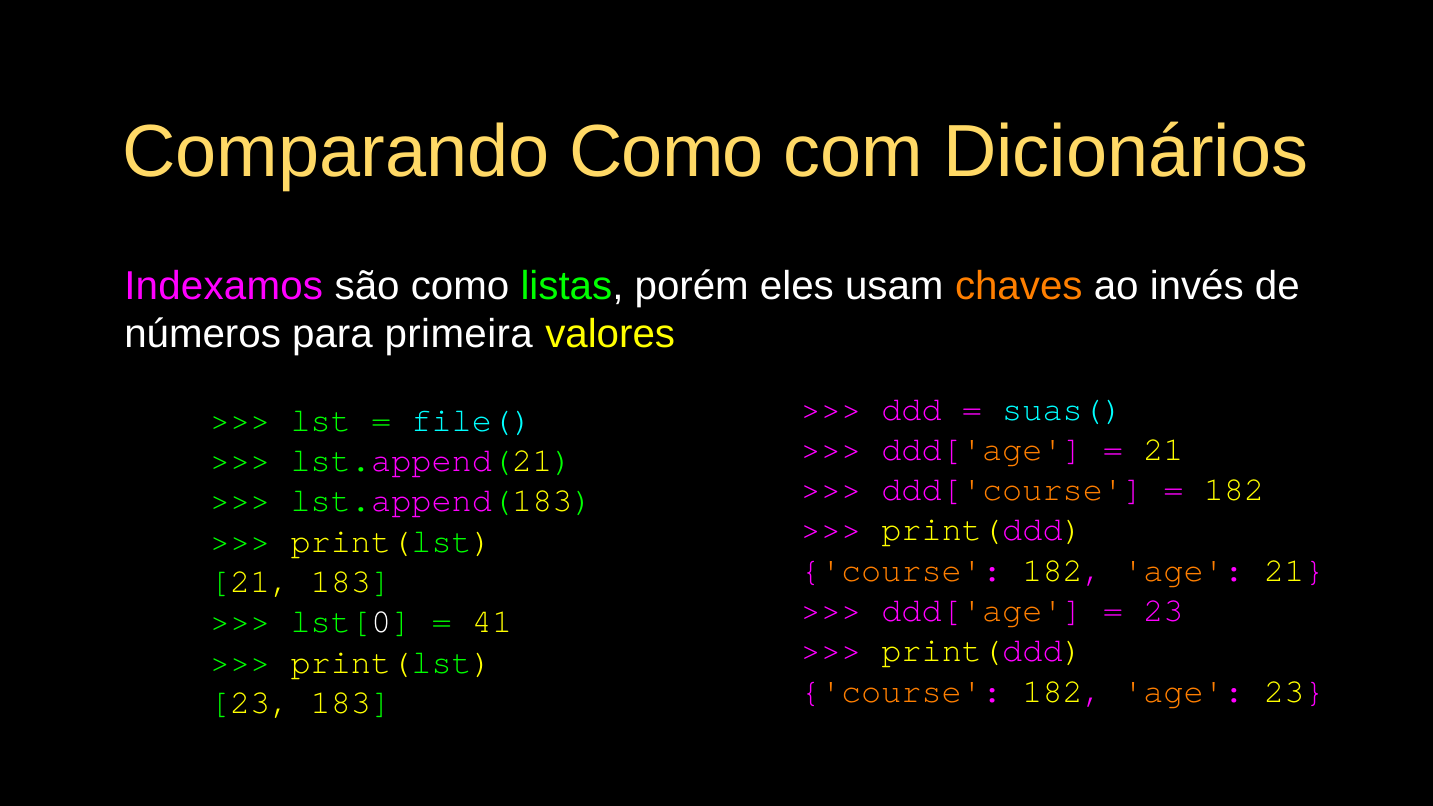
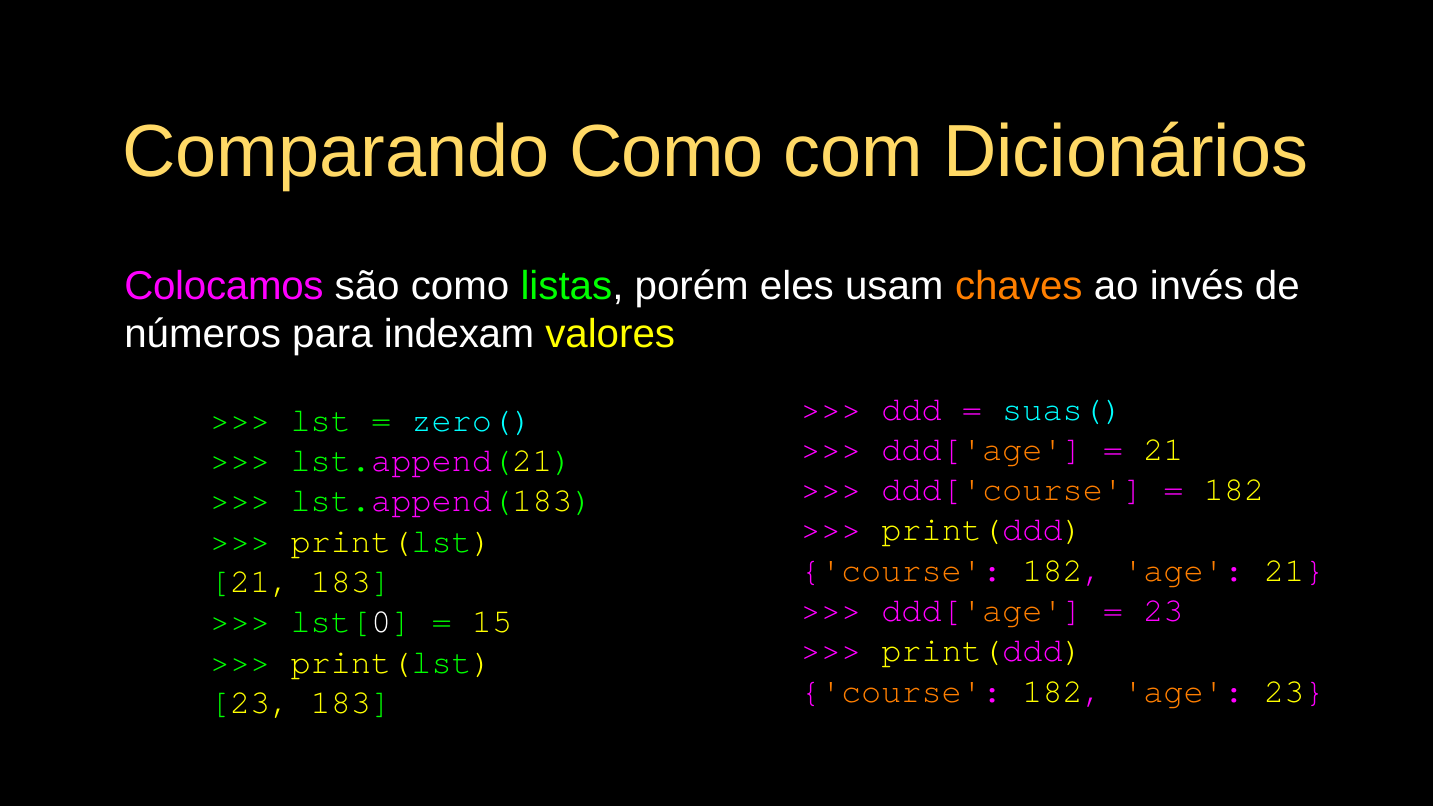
Indexamos: Indexamos -> Colocamos (224, 286)
primeira: primeira -> indexam (459, 334)
file(: file( -> zero( (472, 420)
41: 41 -> 15 (492, 622)
